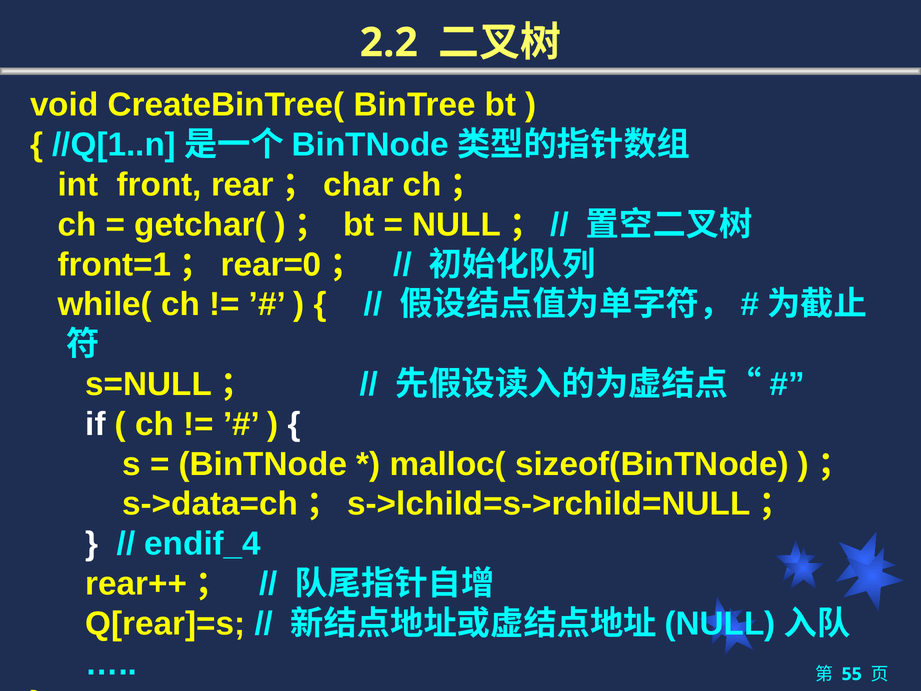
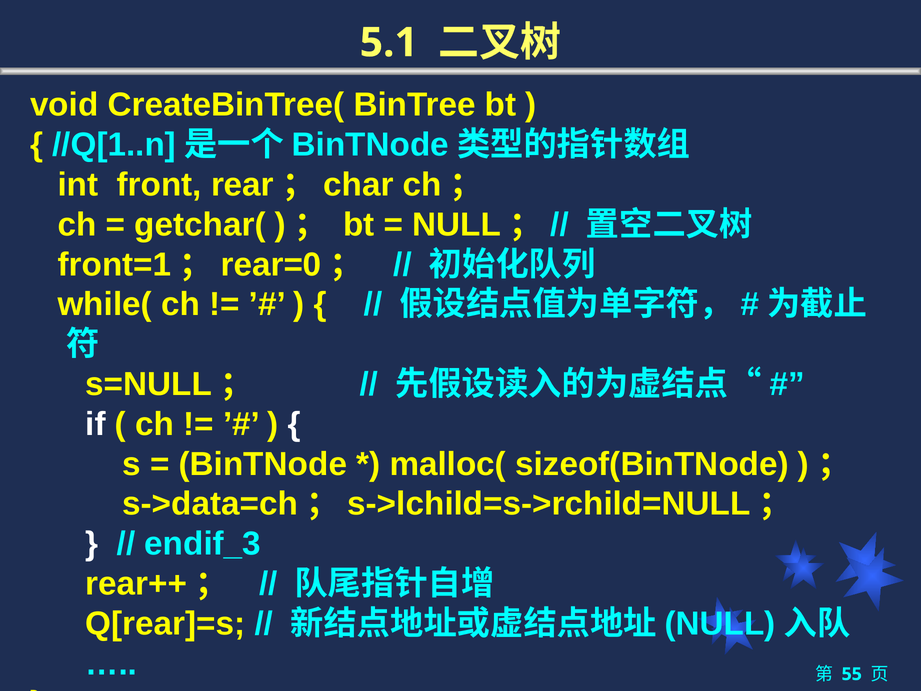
2.2: 2.2 -> 5.1 (389, 43)
endif_4: endif_4 -> endif_3 (203, 544)
